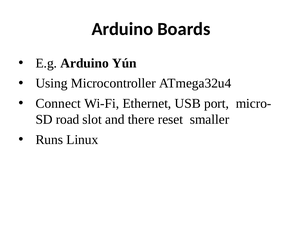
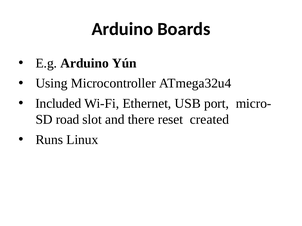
Connect: Connect -> Included (58, 104)
smaller: smaller -> created (210, 120)
